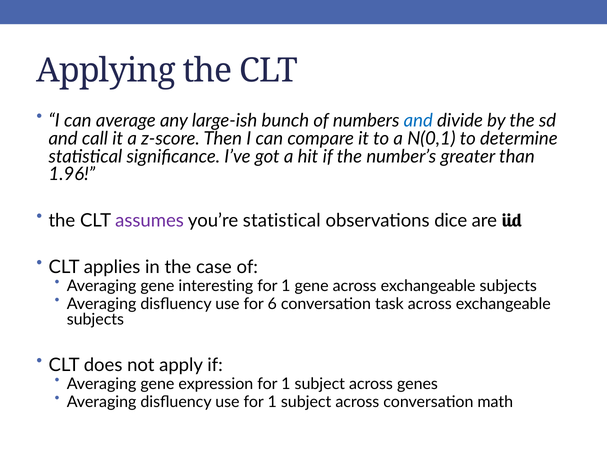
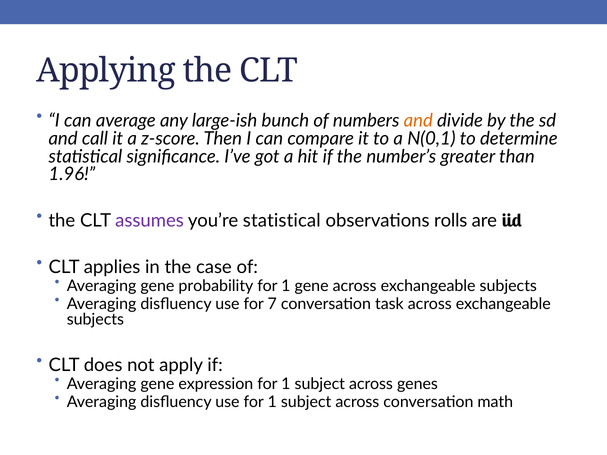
and colour: blue -> orange (418, 121)
dice: dice -> rolls (451, 221)
interesting: interesting -> probability (216, 286)
6: 6 -> 7 (272, 304)
